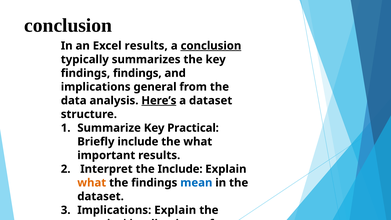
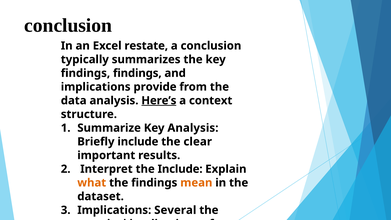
Excel results: results -> restate (146, 46)
conclusion underline: present -> none (211, 46)
general: general -> provide (155, 87)
a dataset: dataset -> context (211, 101)
Key Practical: Practical -> Analysis (193, 128)
the what: what -> clear (198, 142)
mean colour: blue -> orange (196, 183)
Implications Explain: Explain -> Several (175, 210)
